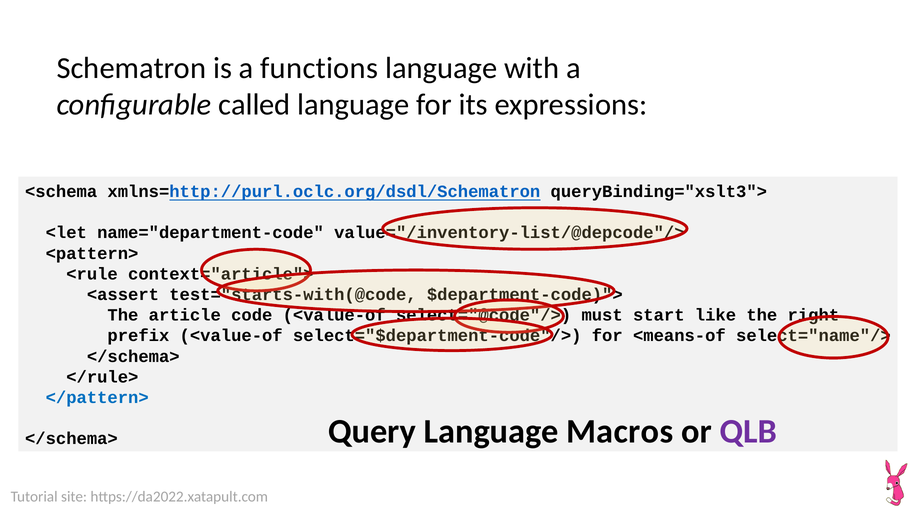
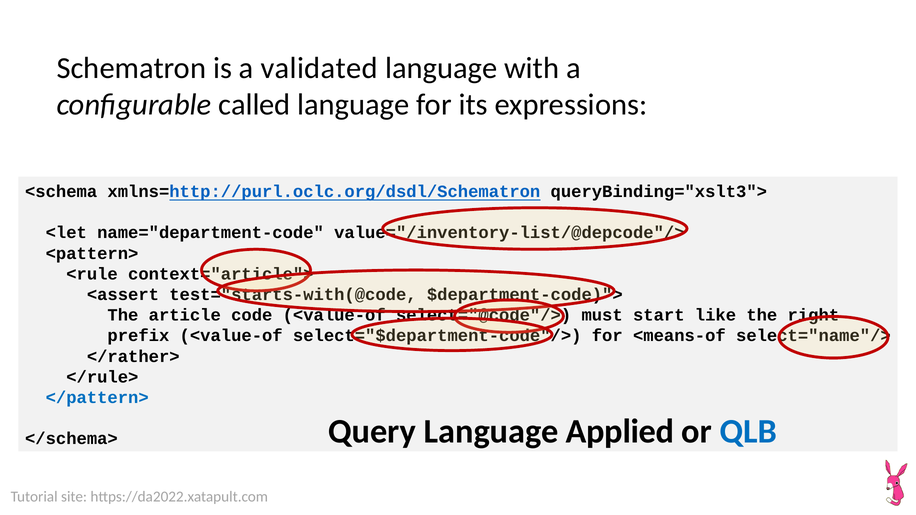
functions: functions -> validated (319, 68)
</schema>: </schema> -> </rather> (133, 357)
Macros: Macros -> Applied (620, 431)
QLB colour: purple -> blue (748, 431)
